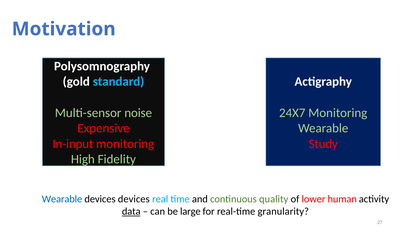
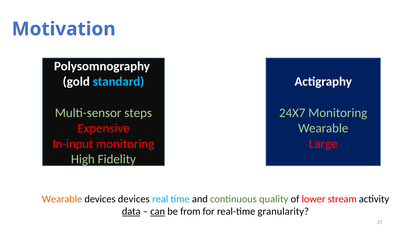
noise: noise -> steps (138, 113)
Study: Study -> Large (323, 144)
Wearable colour: blue -> orange (62, 199)
human: human -> stream (342, 199)
can underline: none -> present (158, 211)
large: large -> from (190, 211)
